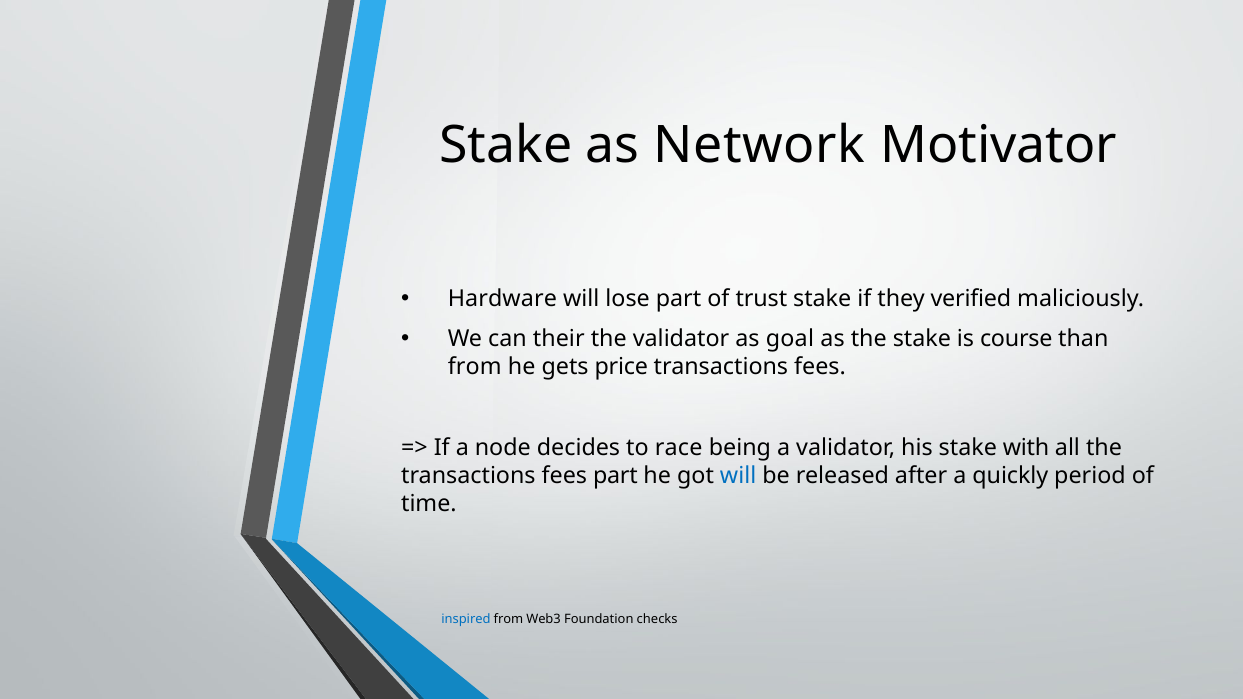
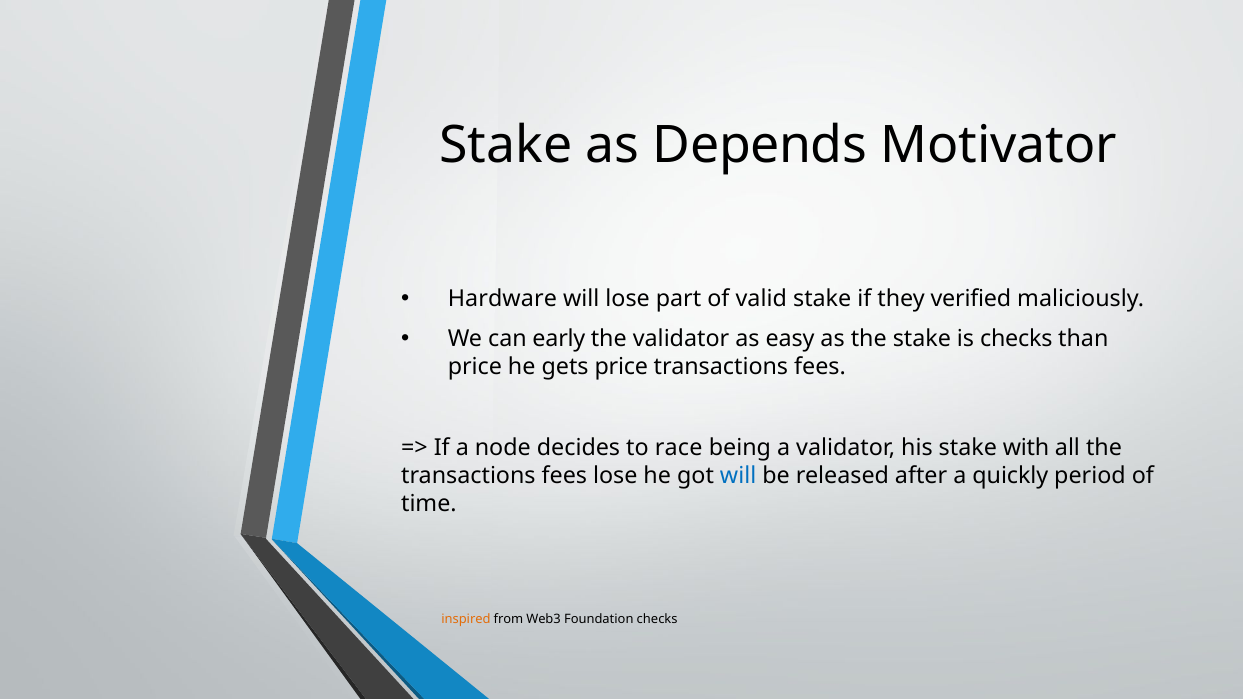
Network: Network -> Depends (760, 146)
trust: trust -> valid (761, 299)
their: their -> early (559, 339)
goal: goal -> easy (790, 339)
is course: course -> checks (1016, 339)
from: from -> price (475, 367)
fees part: part -> lose (615, 476)
inspired colour: blue -> orange (466, 619)
